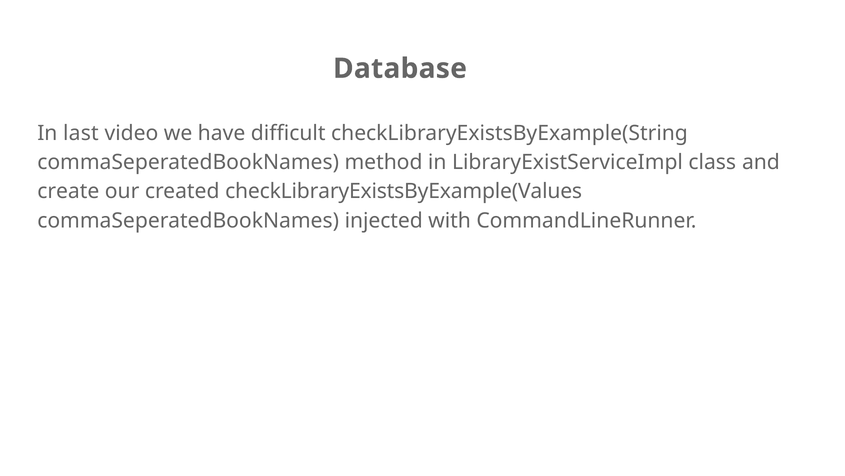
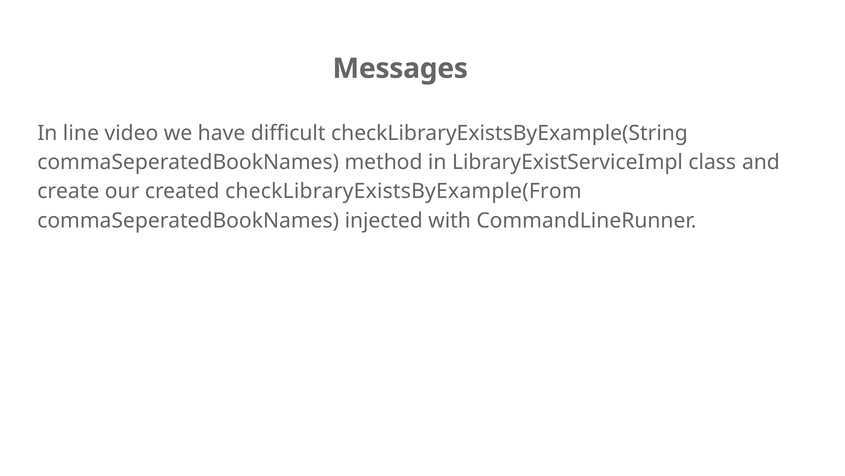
Database: Database -> Messages (400, 68)
last: last -> line (81, 133)
checkLibraryExistsByExample(Values: checkLibraryExistsByExample(Values -> checkLibraryExistsByExample(From (403, 191)
